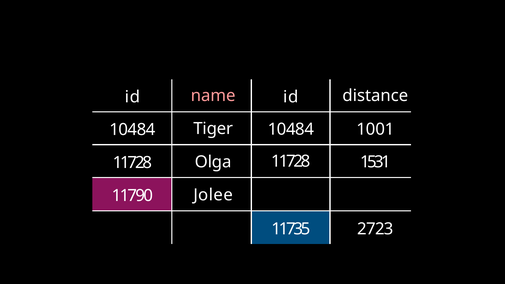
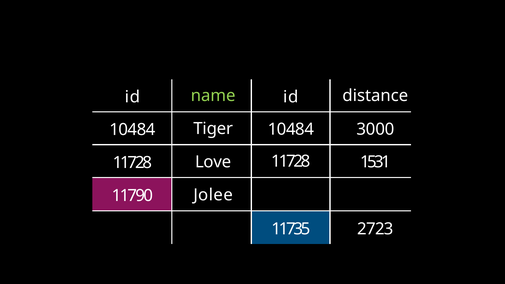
name colour: pink -> light green (213, 96)
1001: 1001 -> 3000 (375, 129)
Olga: Olga -> Love (213, 162)
